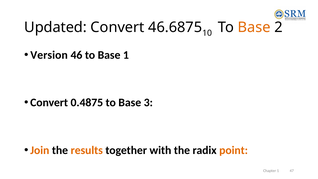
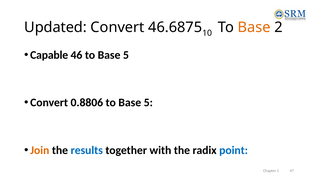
Version: Version -> Capable (49, 55)
46 to Base 1: 1 -> 5 (126, 55)
0.4875: 0.4875 -> 0.8806 (87, 103)
3: 3 -> 5 (148, 103)
results colour: orange -> blue (87, 150)
point colour: orange -> blue (234, 150)
